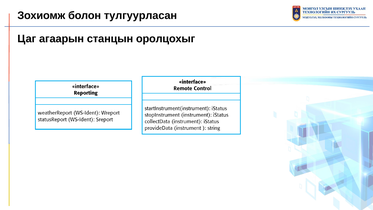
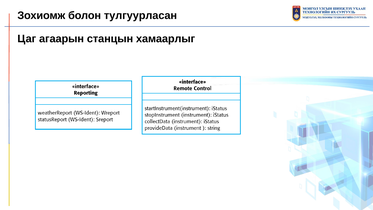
оролцохыг: оролцохыг -> хамаарлыг (166, 39)
